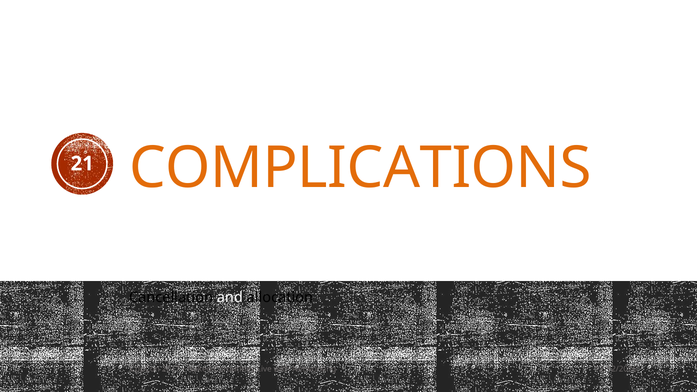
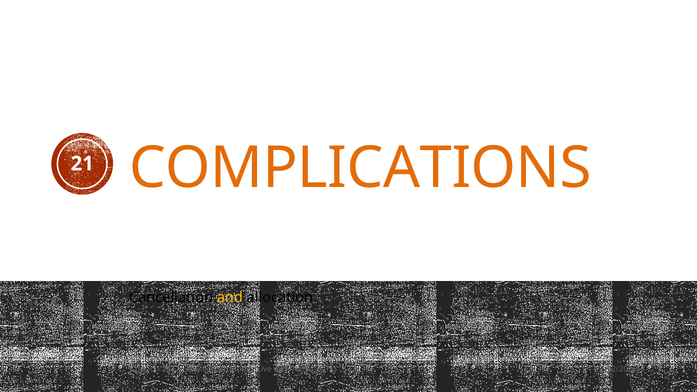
and colour: white -> yellow (230, 297)
